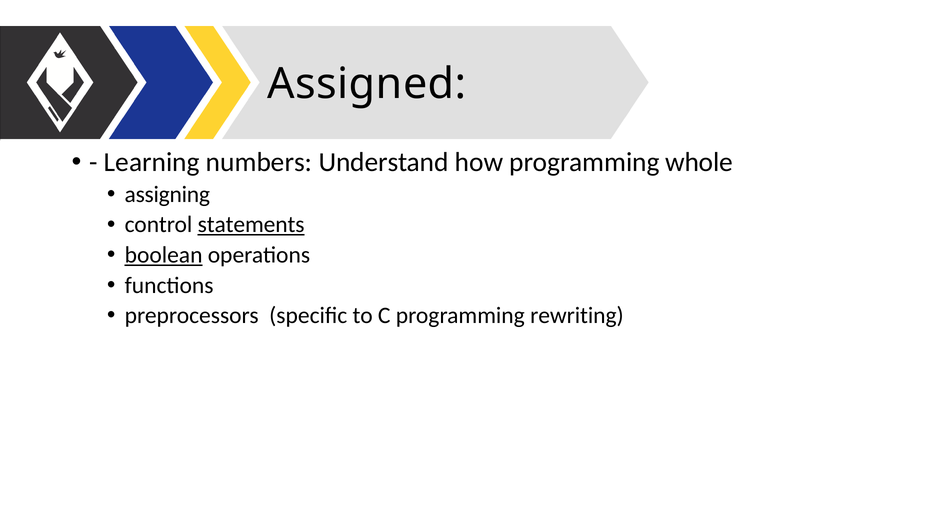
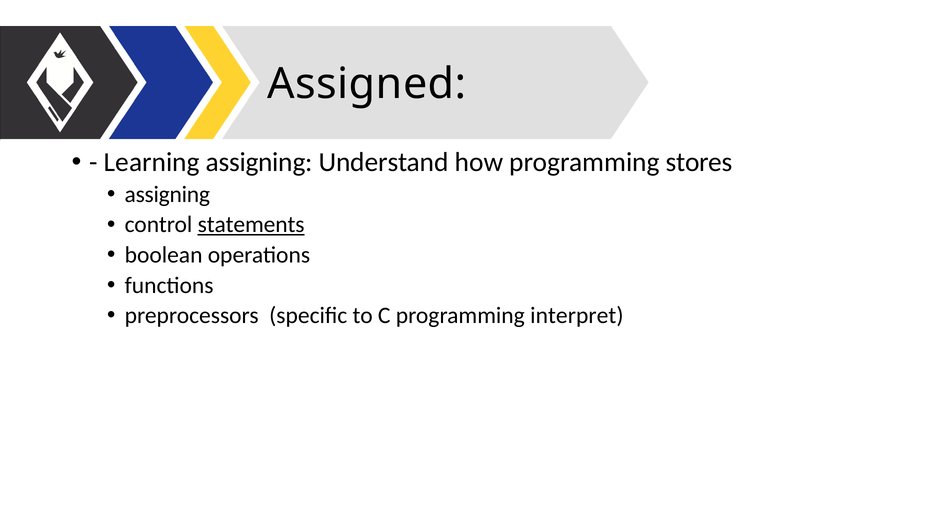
Learning numbers: numbers -> assigning (259, 162)
whole: whole -> stores (699, 162)
boolean underline: present -> none (164, 255)
rewriting: rewriting -> interpret (577, 316)
